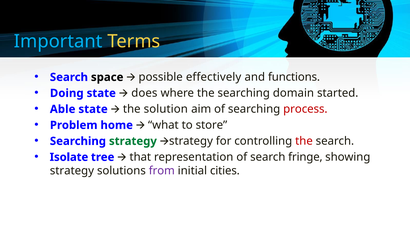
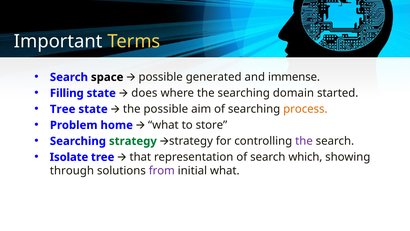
Important colour: light blue -> white (58, 41)
effectively: effectively -> generated (214, 77)
functions: functions -> immense (294, 77)
Doing: Doing -> Filling (67, 93)
Able: Able -> Tree (63, 109)
the solution: solution -> possible (166, 109)
process colour: red -> orange (305, 109)
the colour: red -> purple (304, 141)
fringe: fringe -> which (305, 157)
strategy: strategy -> through (72, 171)
initial cities: cities -> what (225, 171)
